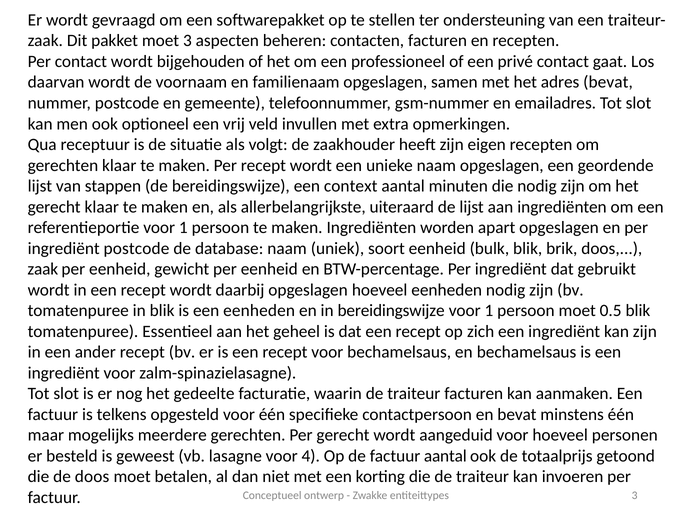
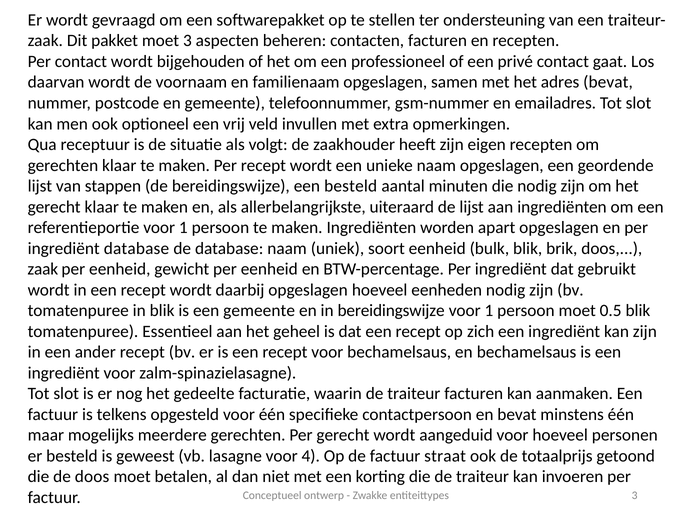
een context: context -> besteld (351, 186)
ingrediënt postcode: postcode -> database (136, 248)
een eenheden: eenheden -> gemeente (259, 311)
factuur aantal: aantal -> straat (445, 456)
